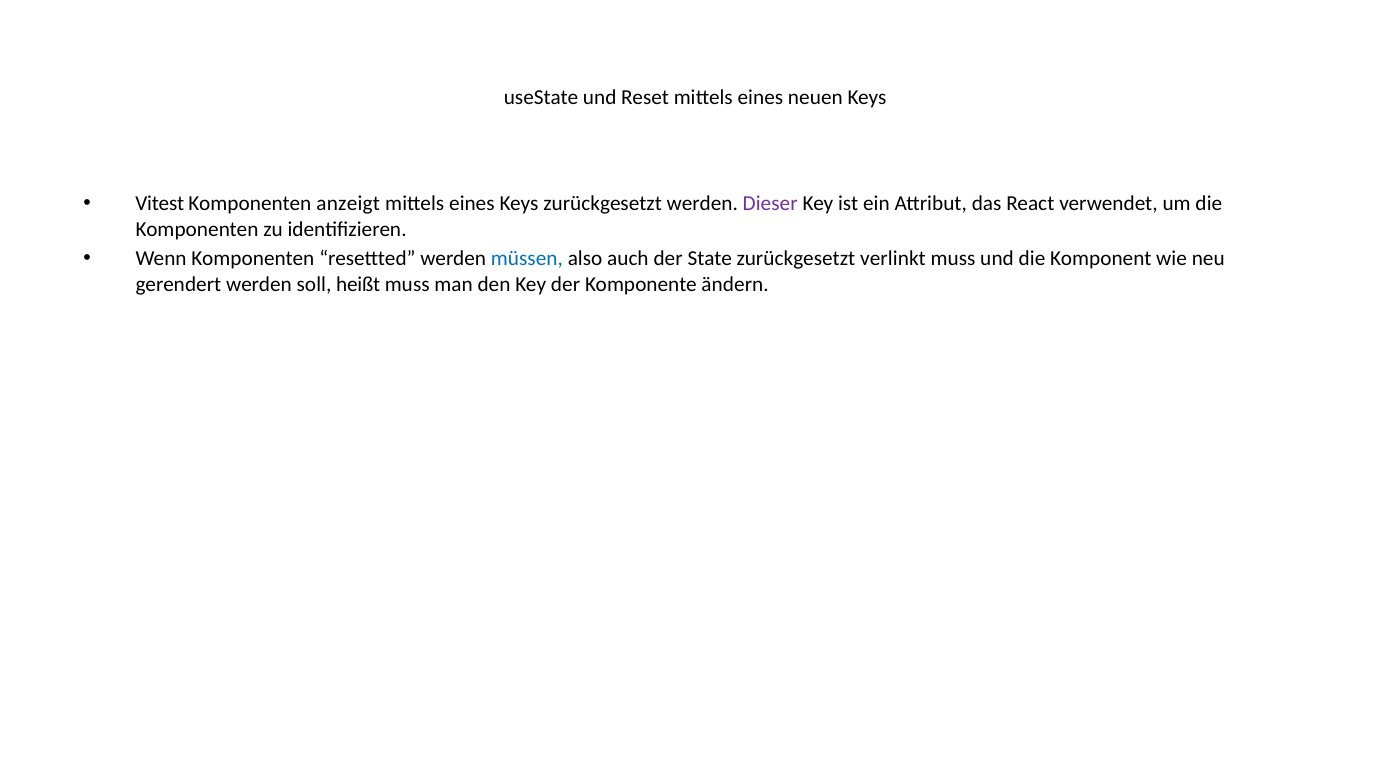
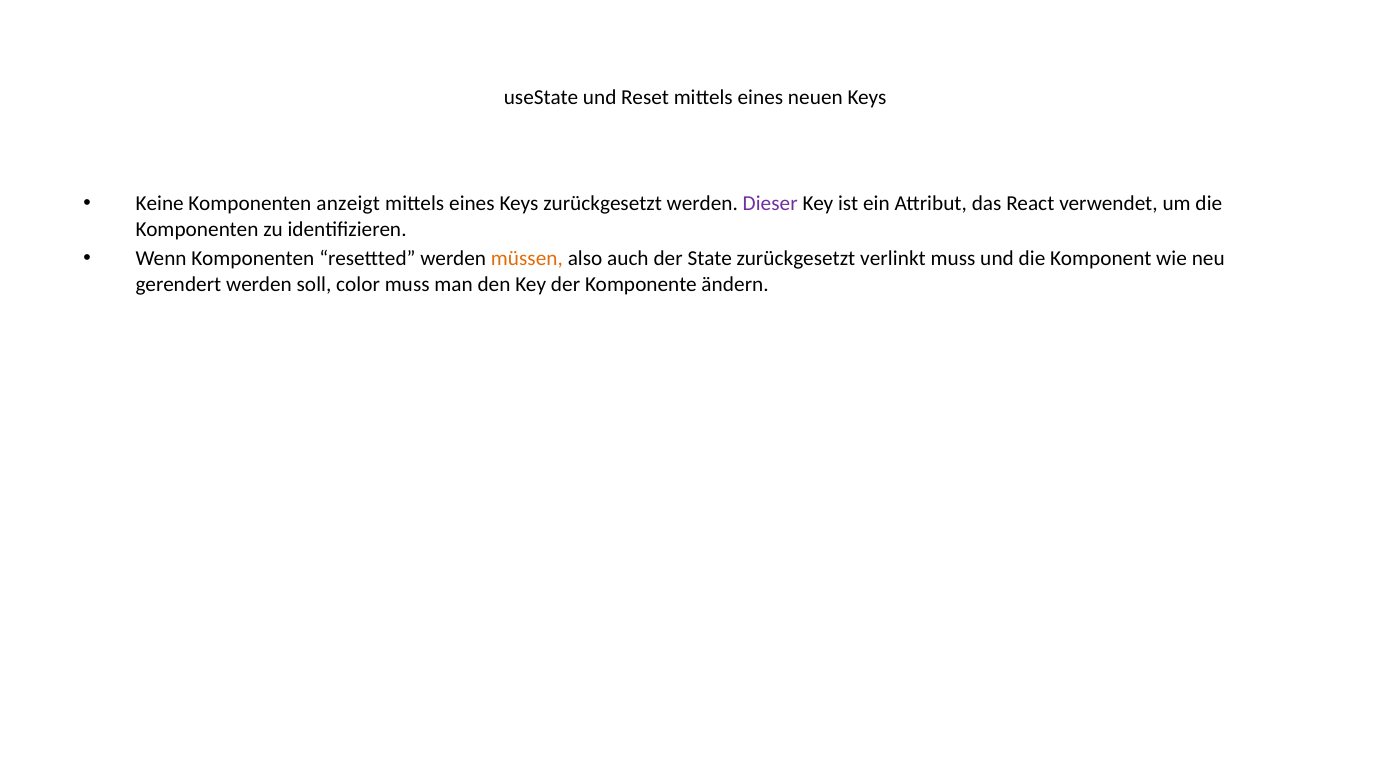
Vitest: Vitest -> Keine (160, 204)
müssen colour: blue -> orange (527, 259)
heißt: heißt -> color (358, 285)
